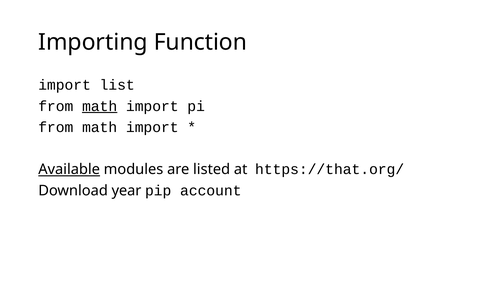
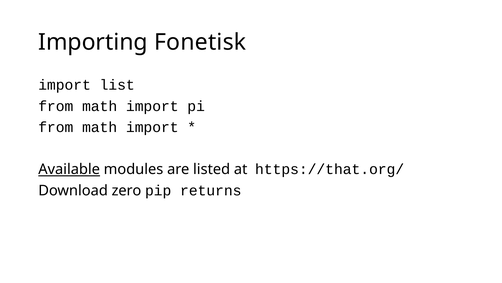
Function: Function -> Fonetisk (200, 42)
math underline: present -> none (100, 106)
year: year -> zero (126, 190)
account: account -> returns (211, 190)
